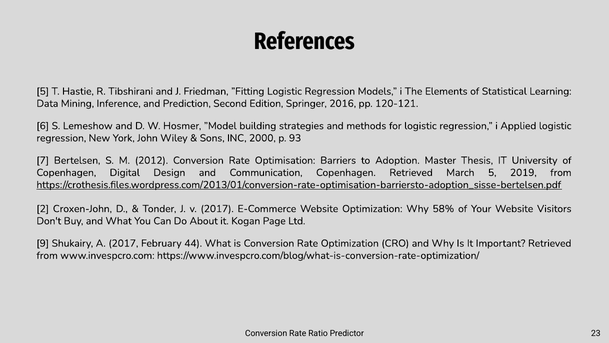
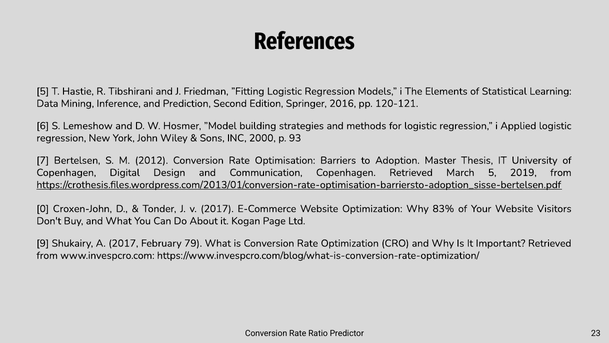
2: 2 -> 0 (43, 209)
58%: 58% -> 83% (443, 209)
44: 44 -> 79 (193, 243)
